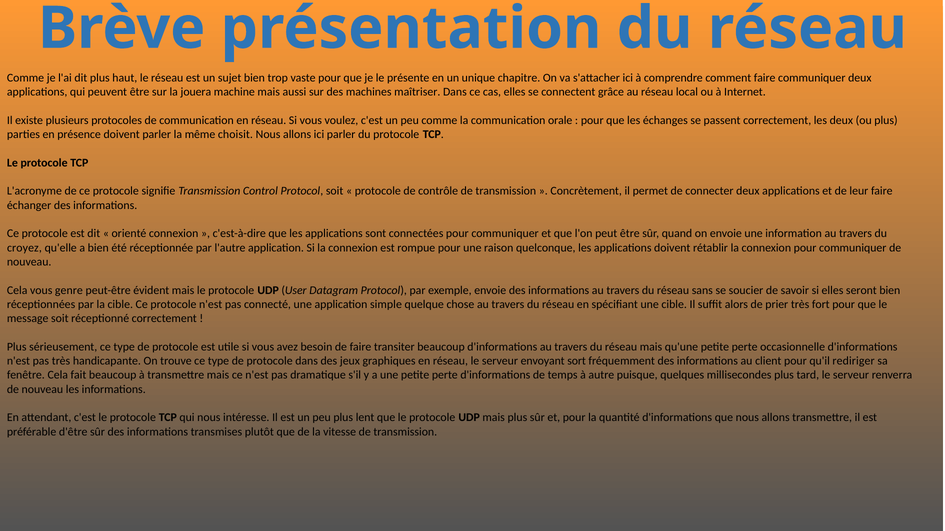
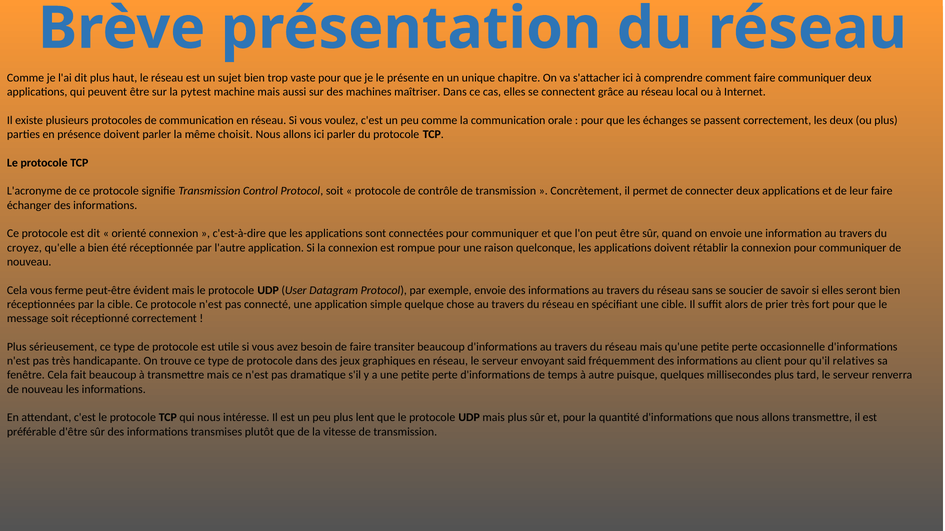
jouera: jouera -> pytest (196, 92)
genre: genre -> ferme (69, 290)
sort: sort -> said (577, 361)
rediriger: rediriger -> relatives (854, 361)
